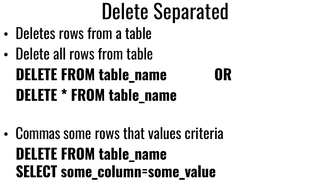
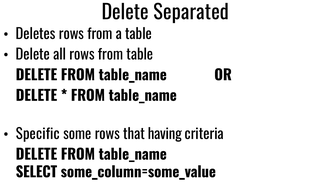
Commas: Commas -> Specific (38, 134)
values: values -> having (165, 134)
